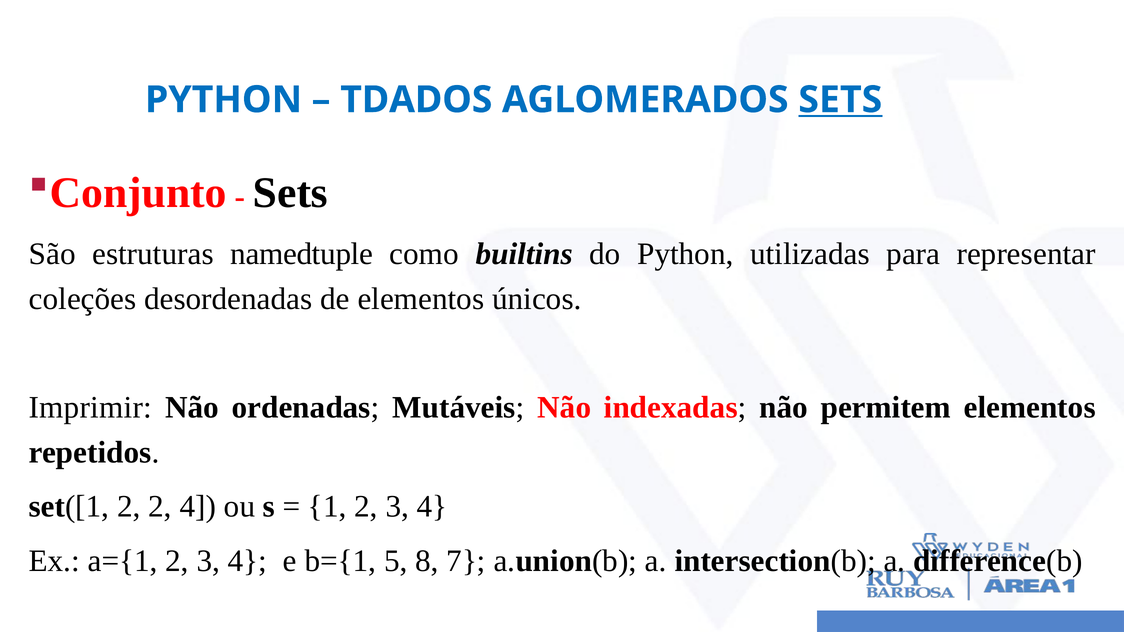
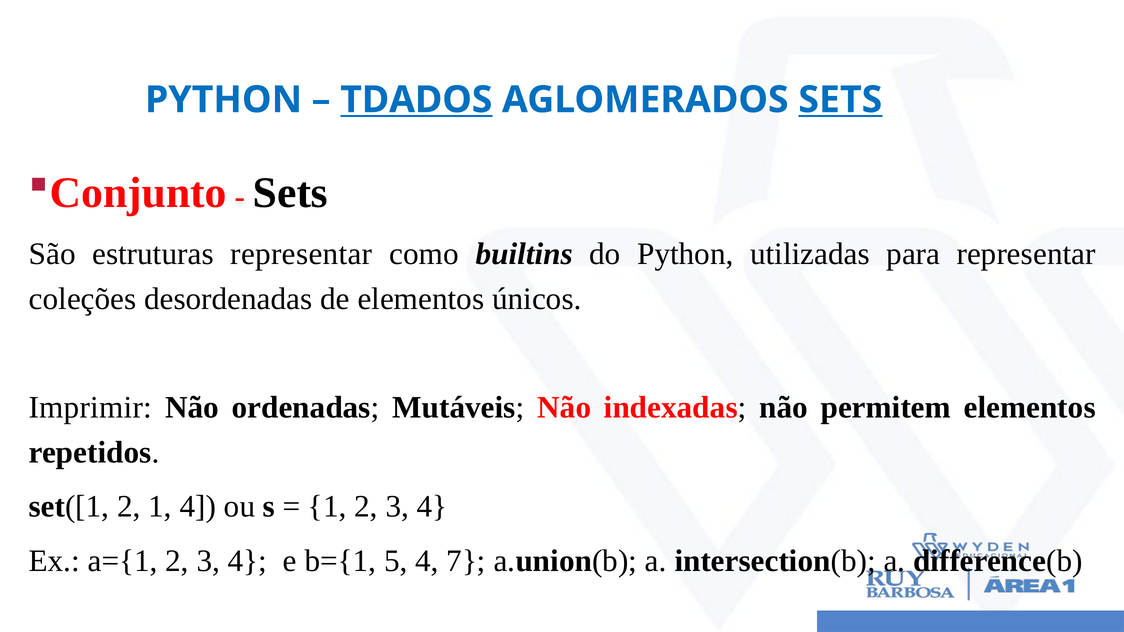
TDADOS underline: none -> present (416, 100)
estruturas namedtuple: namedtuple -> representar (301, 254)
2 2: 2 -> 1 (160, 507)
5 8: 8 -> 4 (427, 561)
